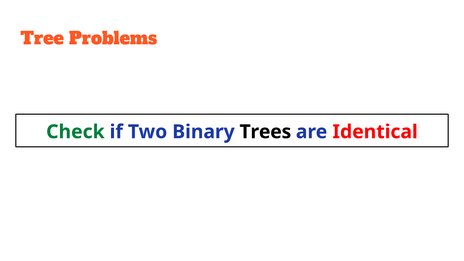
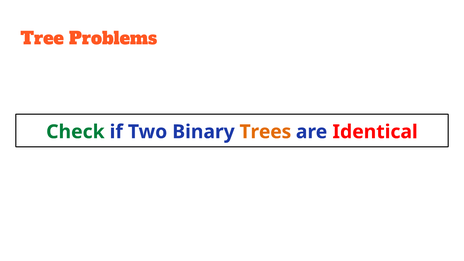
Trees colour: black -> orange (265, 132)
